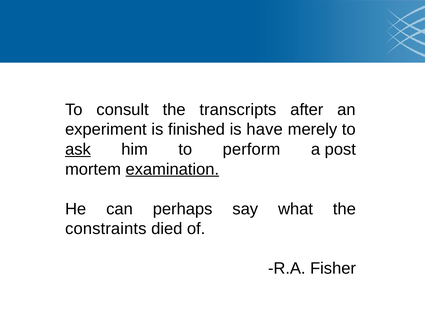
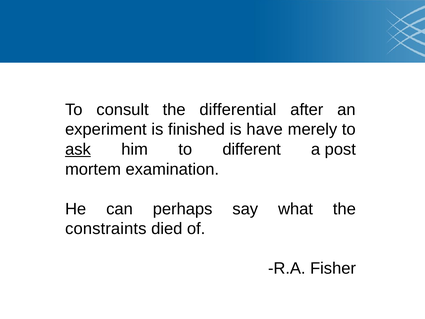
transcripts: transcripts -> differential (238, 110)
perform: perform -> different (252, 149)
examination underline: present -> none (172, 169)
